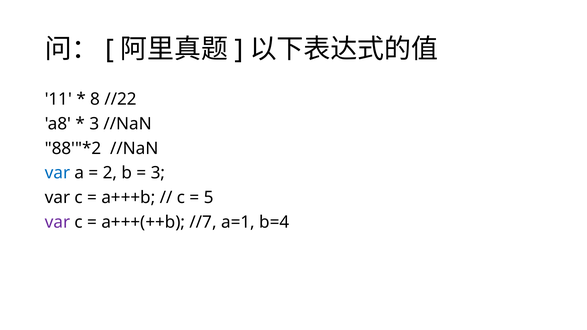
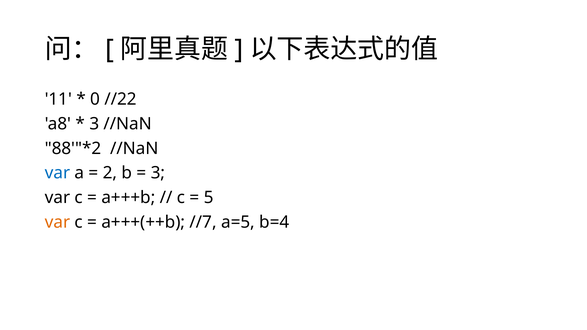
8: 8 -> 0 (95, 99)
var colour: purple -> orange (57, 222)
a=1: a=1 -> a=5 (238, 222)
